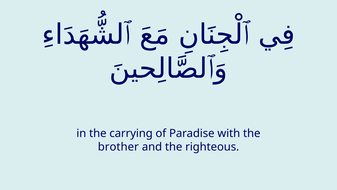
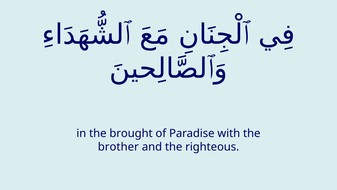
carrying: carrying -> brought (131, 133)
